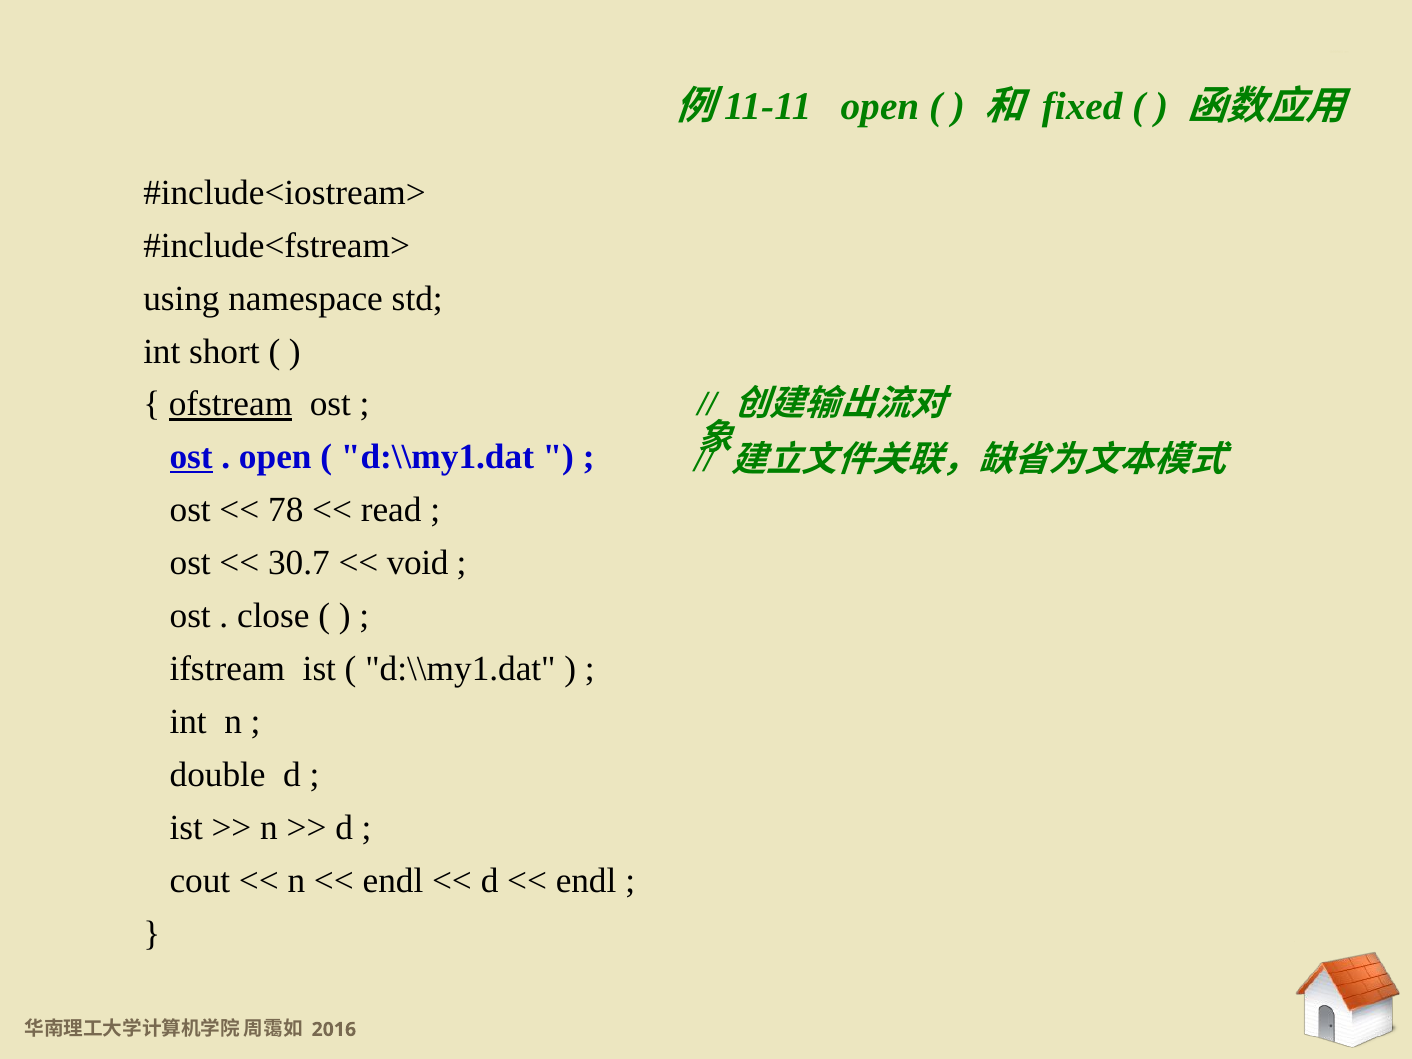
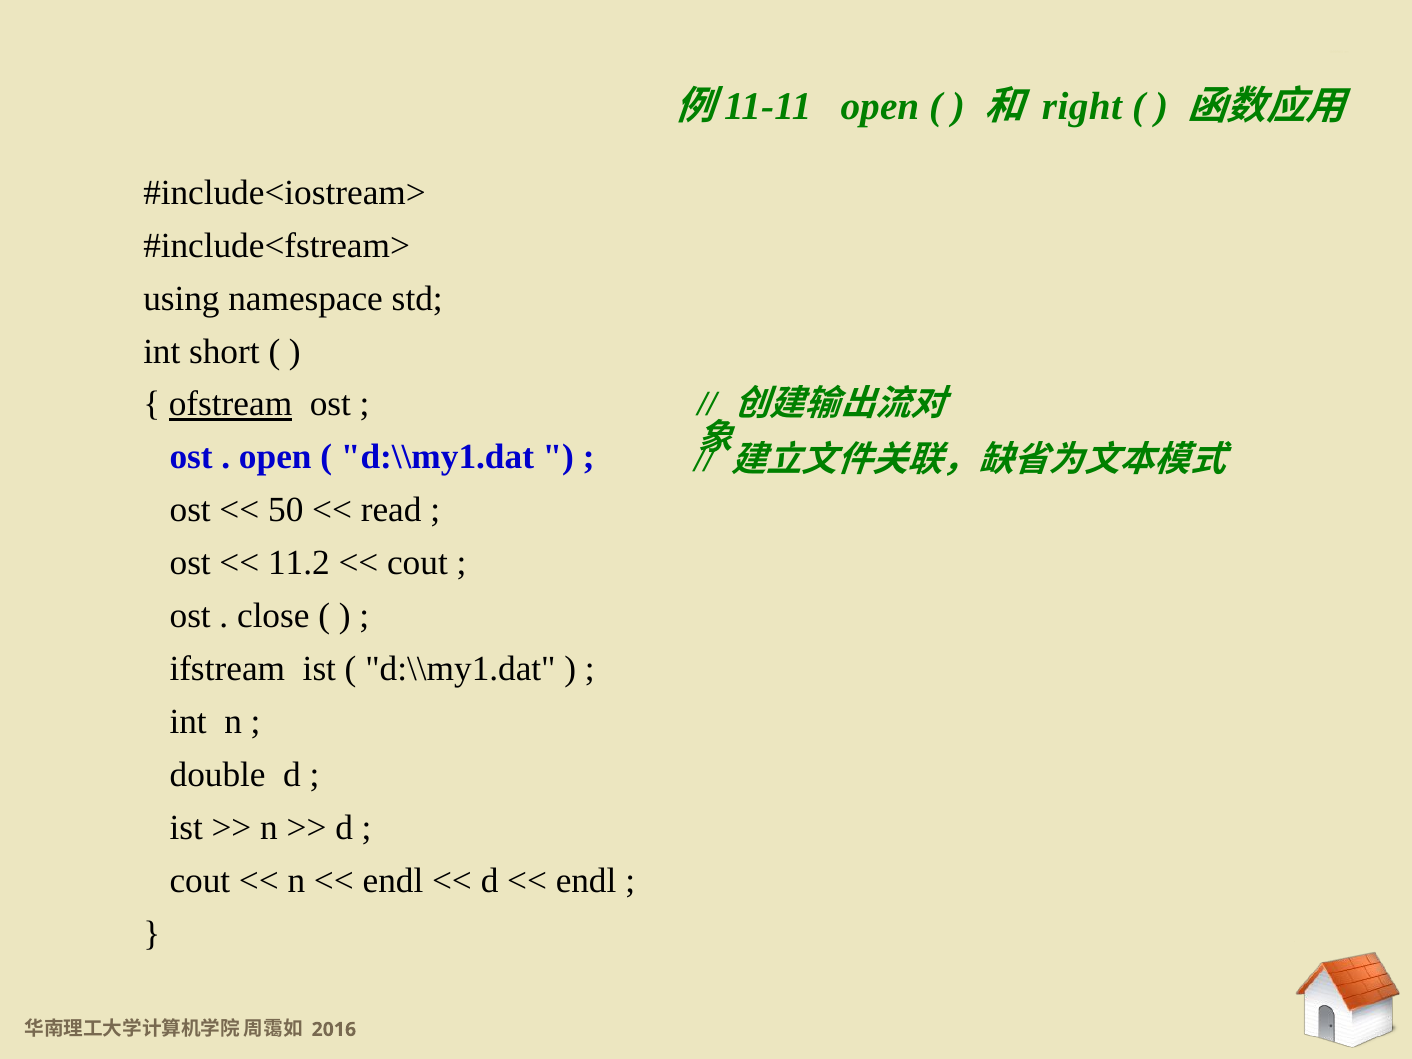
fixed: fixed -> right (1082, 107)
ost underline: present -> none (191, 457)
78: 78 -> 50 (286, 510)
30.7: 30.7 -> 11.2 (299, 563)
void: void -> cout (417, 563)
